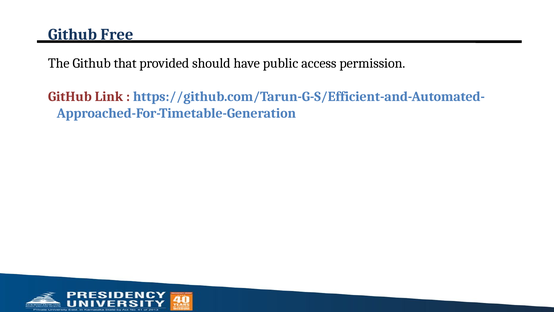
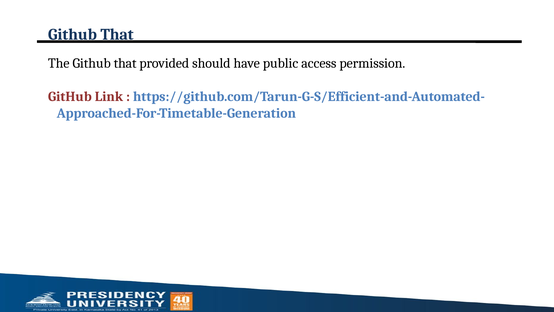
Free: Free -> That (117, 34)
